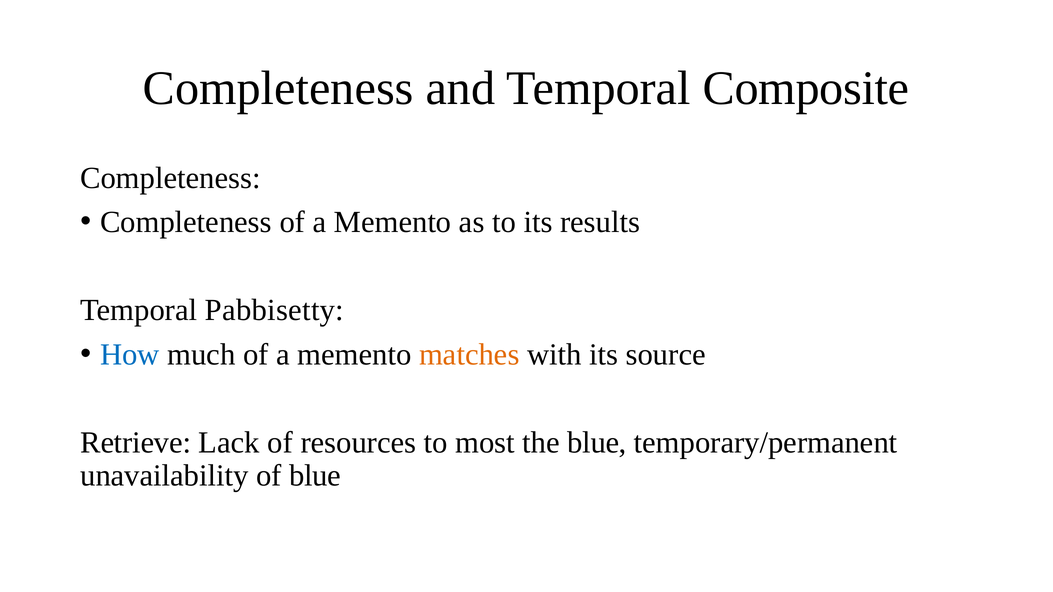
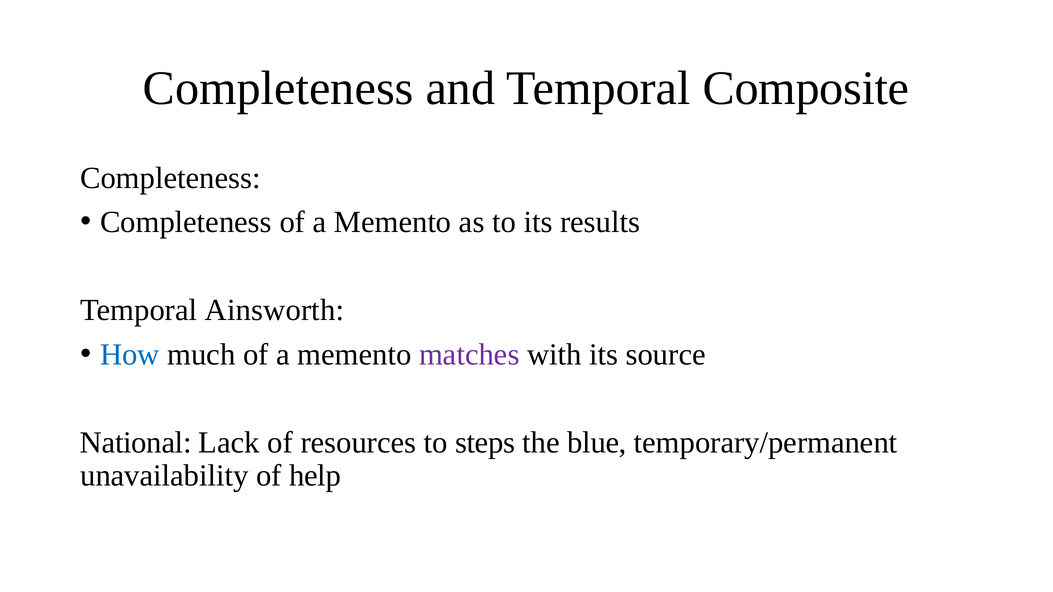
Pabbisetty: Pabbisetty -> Ainsworth (274, 310)
matches colour: orange -> purple (469, 355)
Retrieve: Retrieve -> National (136, 443)
most: most -> steps (485, 443)
of blue: blue -> help (315, 476)
